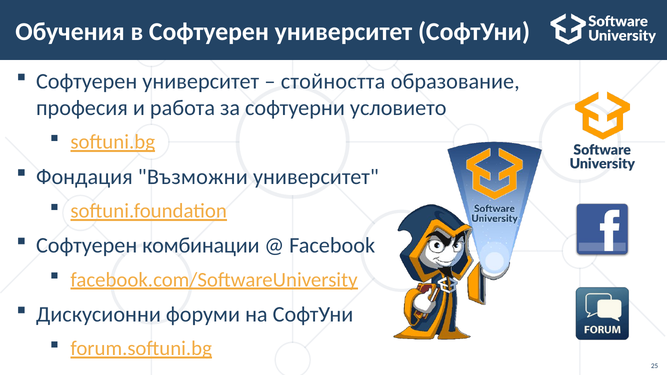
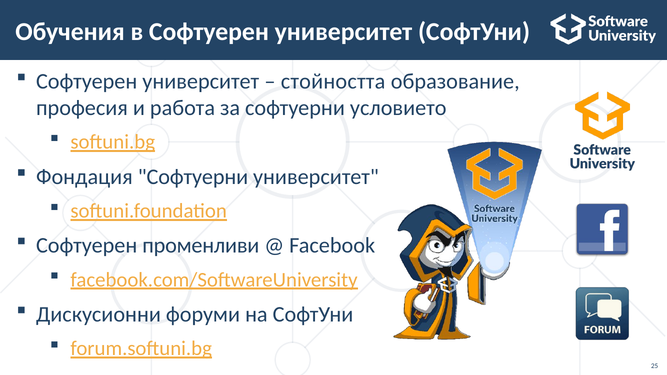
Фондация Възможни: Възможни -> Софтуерни (193, 177)
комбинации: комбинации -> променливи (201, 246)
